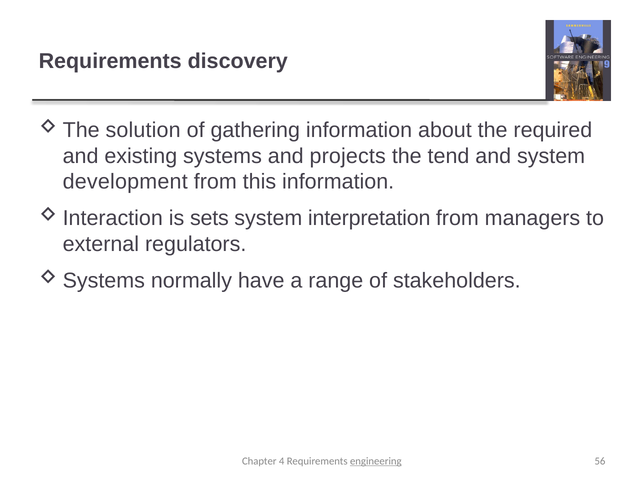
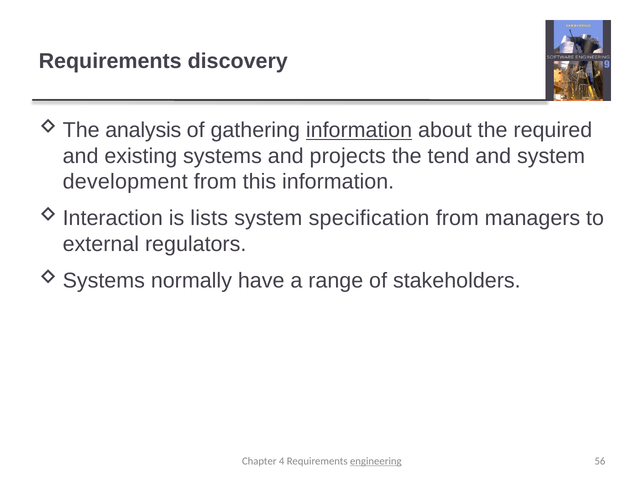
solution: solution -> analysis (143, 130)
information underline: none -> present (359, 130)
sets: sets -> lists (209, 218)
interpretation: interpretation -> specification (369, 218)
